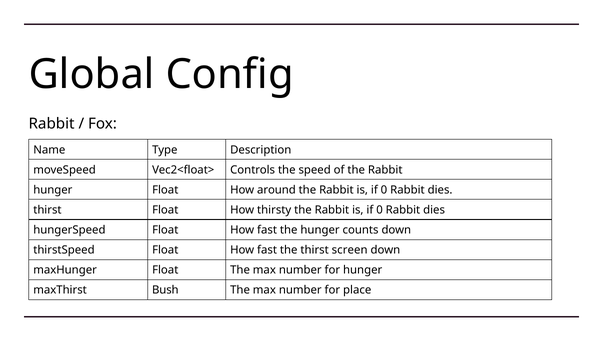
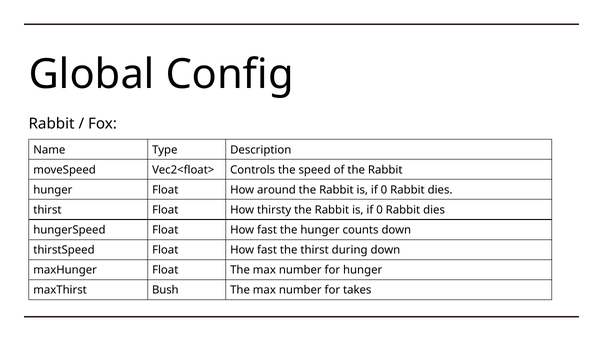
screen: screen -> during (350, 250)
place: place -> takes (357, 291)
